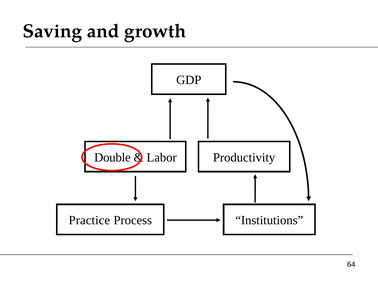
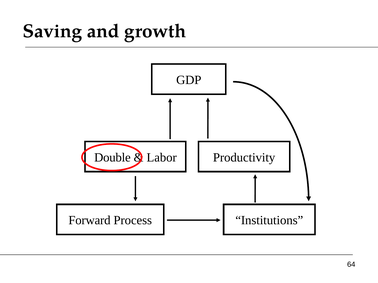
Practice: Practice -> Forward (89, 221)
